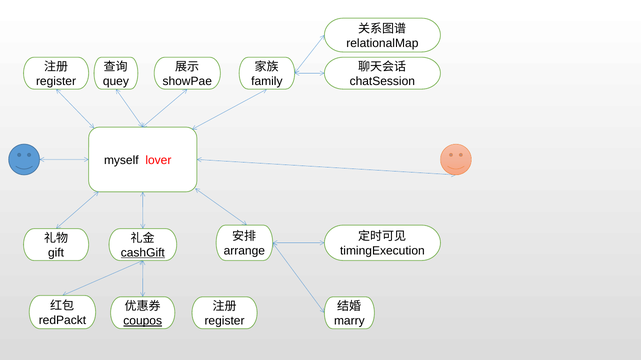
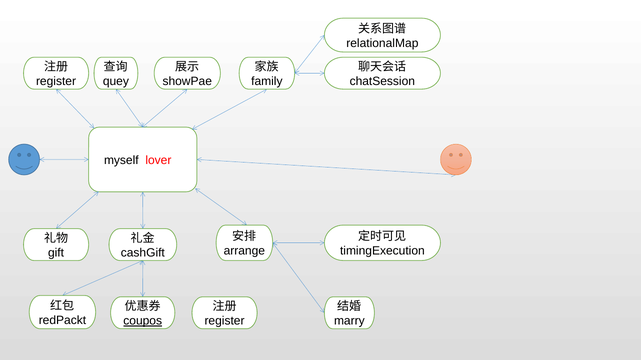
cashGift underline: present -> none (143, 253)
